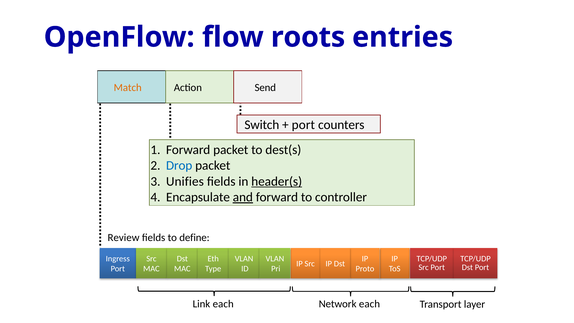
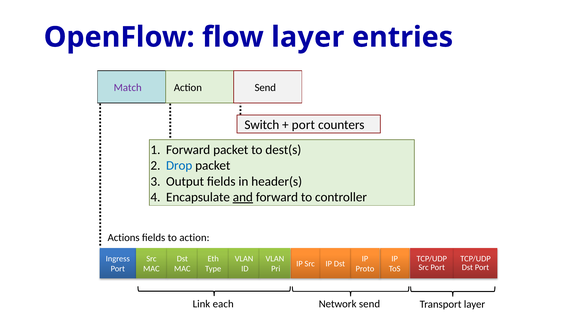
flow roots: roots -> layer (308, 37)
Match colour: orange -> purple (128, 88)
Unifies: Unifies -> Output (185, 181)
header(s underline: present -> none (277, 181)
Review: Review -> Actions (124, 238)
to define: define -> action (194, 238)
Network each: each -> send (369, 304)
